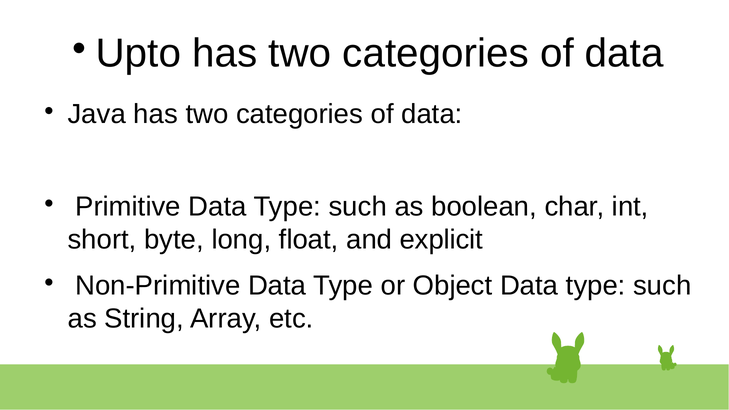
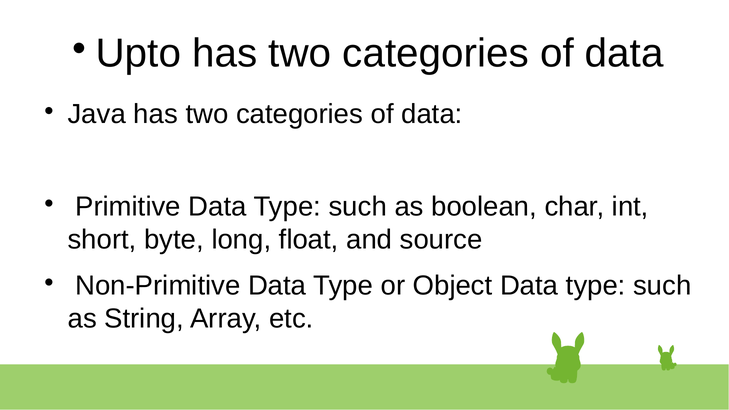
explicit: explicit -> source (441, 240)
